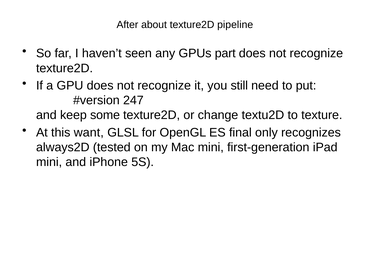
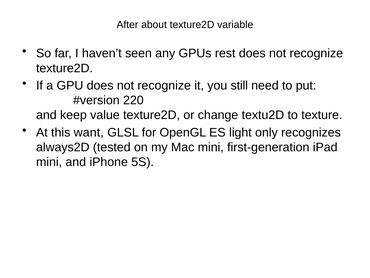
pipeline: pipeline -> variable (235, 25)
part: part -> rest (225, 53)
247: 247 -> 220 (133, 100)
some: some -> value (105, 115)
final: final -> light (240, 132)
